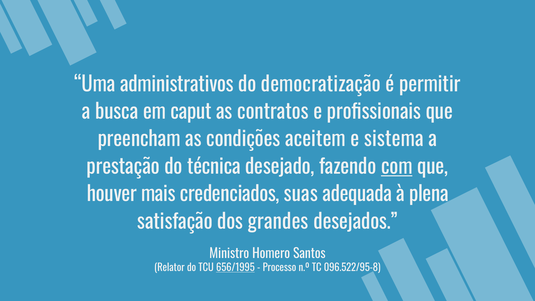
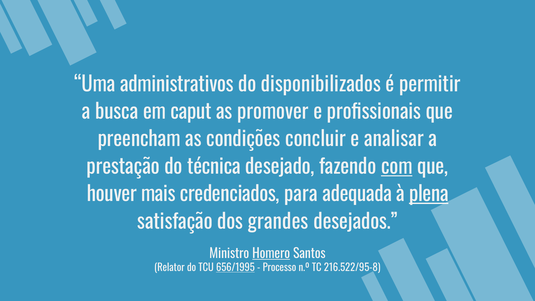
democratização: democratização -> disponibilizados (321, 84)
contratos: contratos -> promover (273, 112)
aceitem: aceitem -> concluir (315, 139)
sistema: sistema -> analisar (394, 139)
suas: suas -> para (301, 194)
plena underline: none -> present (429, 194)
Homero underline: none -> present (271, 254)
096.522/95-8: 096.522/95-8 -> 216.522/95-8 (352, 268)
